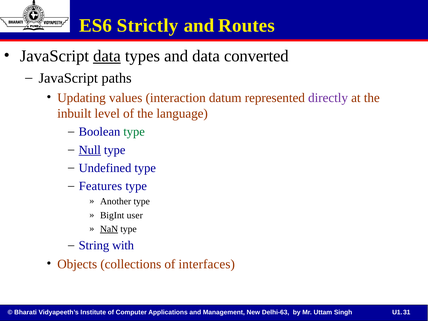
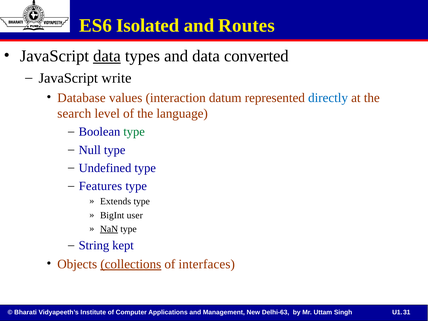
Strictly: Strictly -> Isolated (148, 26)
paths: paths -> write (117, 78)
Updating: Updating -> Database (82, 98)
directly colour: purple -> blue (328, 98)
inbuilt: inbuilt -> search (74, 113)
Null underline: present -> none (90, 150)
Another: Another -> Extends (116, 201)
with: with -> kept (123, 246)
collections underline: none -> present (131, 264)
